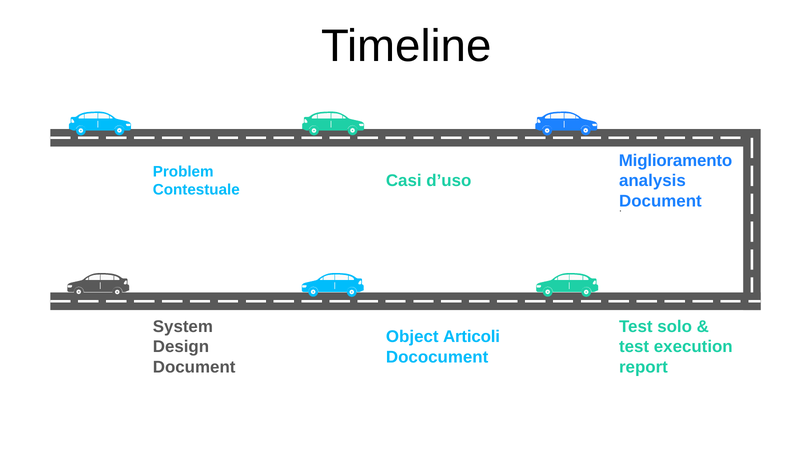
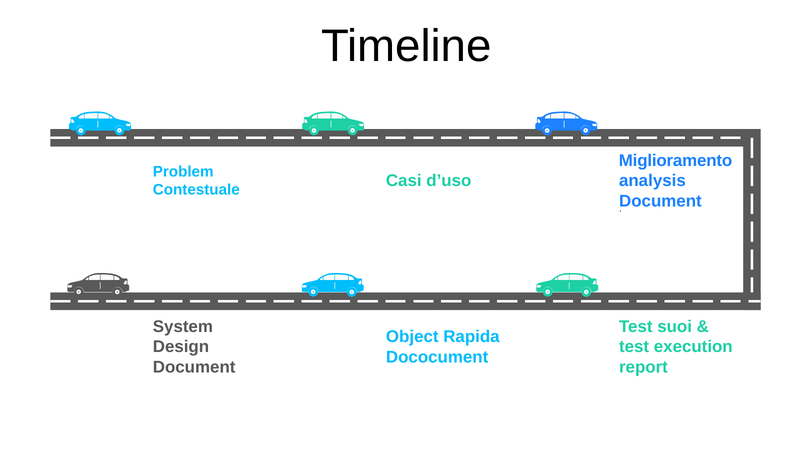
solo: solo -> suoi (675, 327)
Articoli: Articoli -> Rapida (471, 337)
